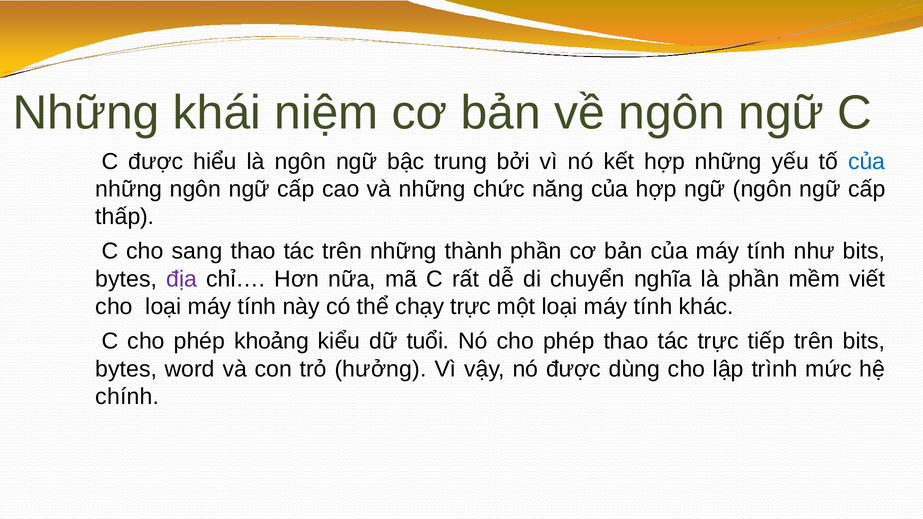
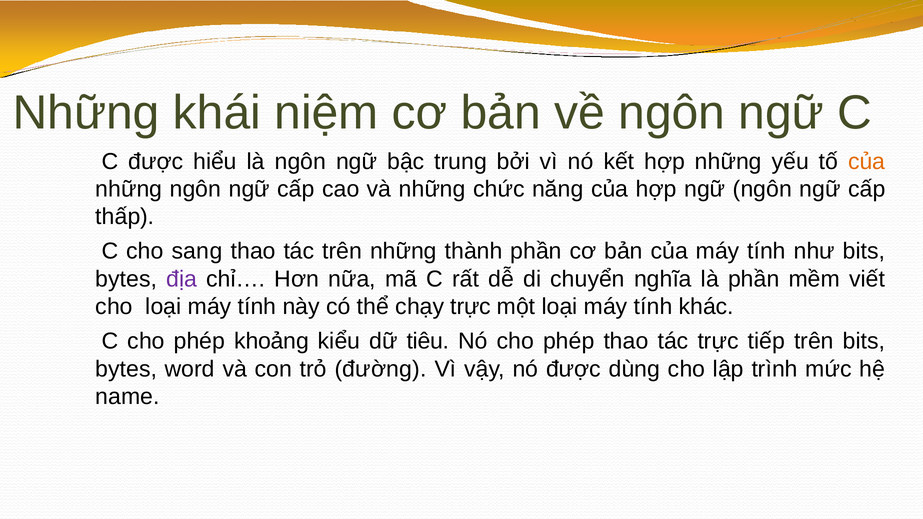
của colour: blue -> orange (867, 161)
tuổi: tuổi -> tiêu (428, 341)
hưởng: hưởng -> đường (381, 369)
chính: chính -> name (128, 397)
